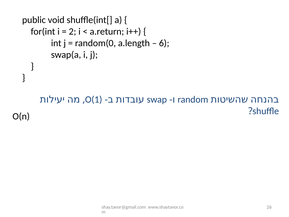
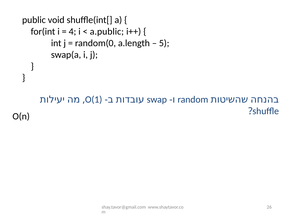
2: 2 -> 4 (72, 31)
a.return: a.return -> a.public (107, 31)
6: 6 -> 5 (164, 43)
